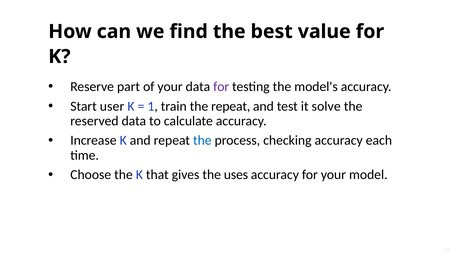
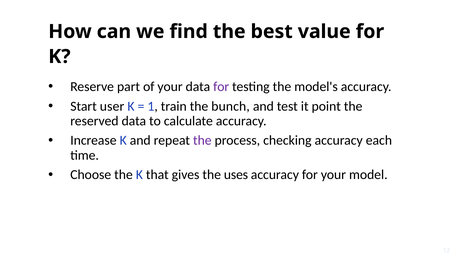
the repeat: repeat -> bunch (231, 106)
solve: solve -> point (326, 106)
the colour: blue -> purple (202, 141)
